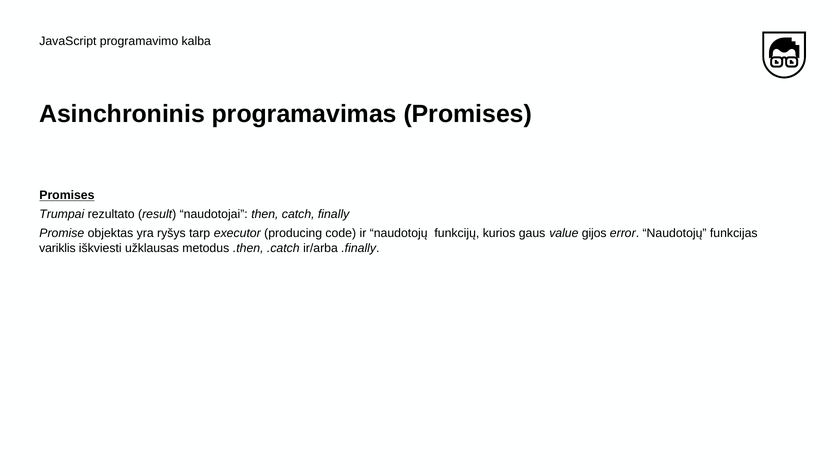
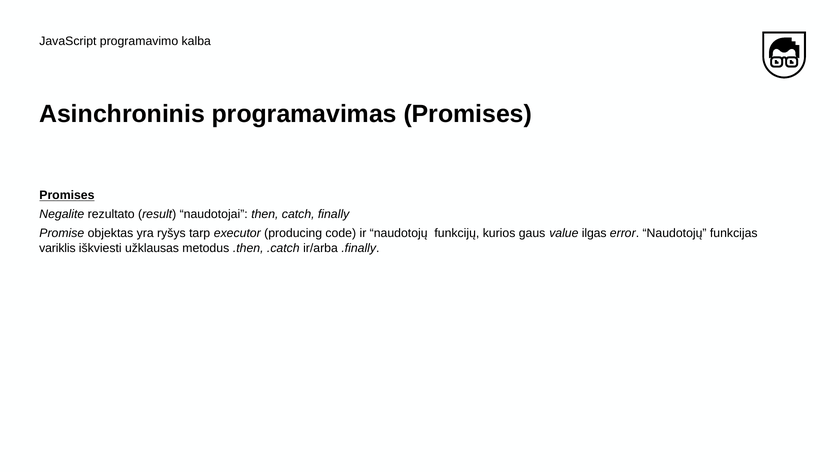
Trumpai: Trumpai -> Negalite (62, 214)
gijos: gijos -> ilgas (594, 233)
